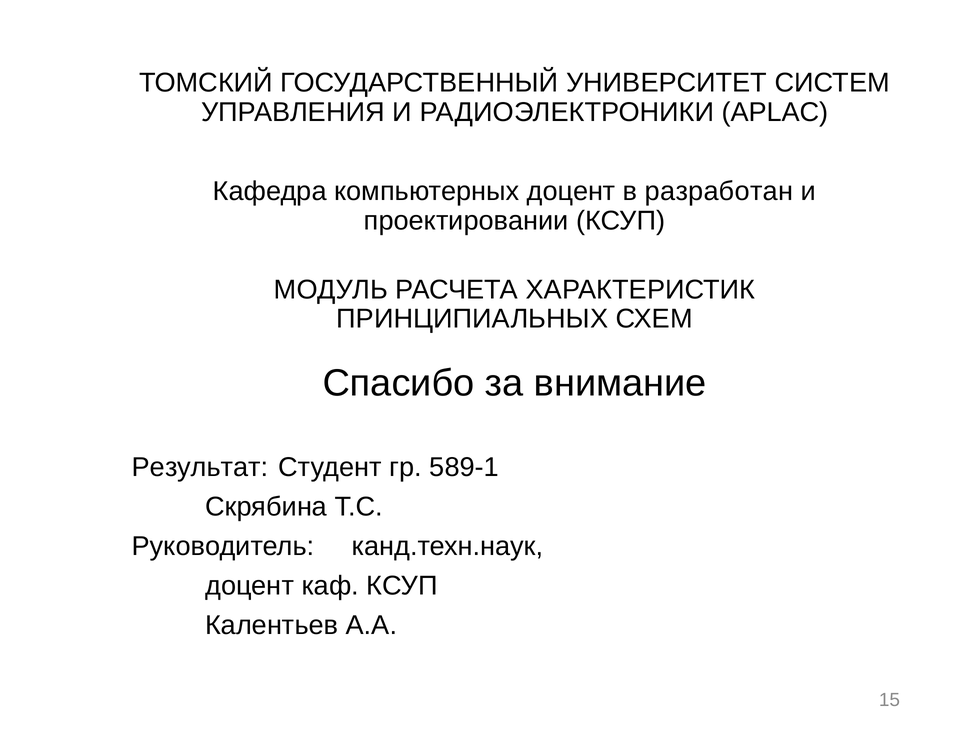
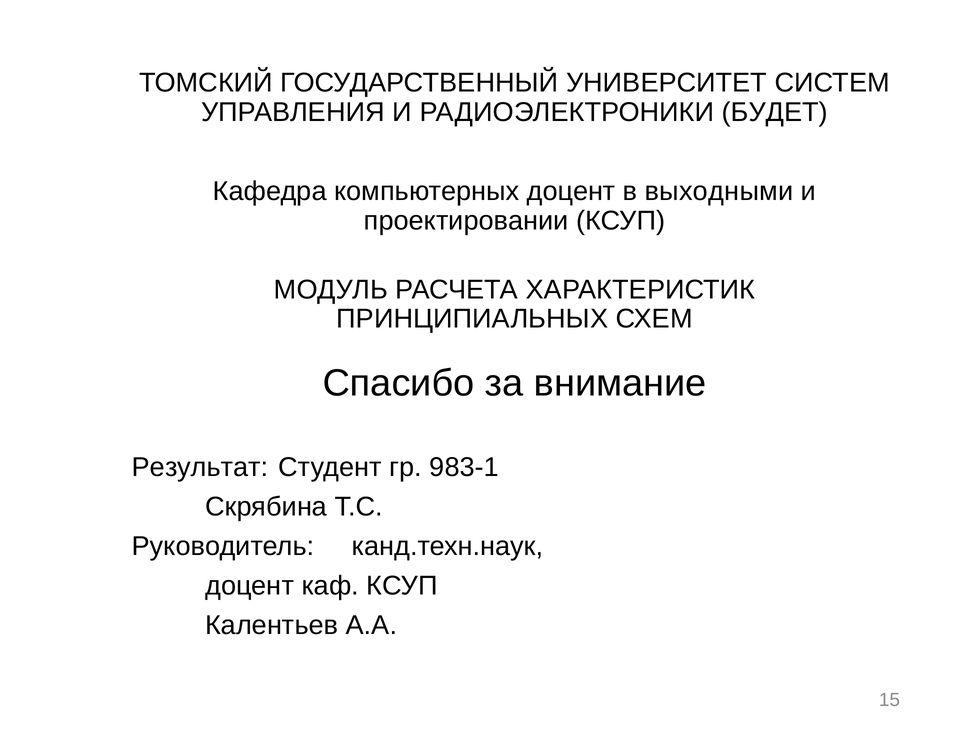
APLAC: APLAC -> БУДЕТ (775, 112)
разработан: разработан -> выходными (719, 191)
589-1: 589-1 -> 983-1 (464, 467)
